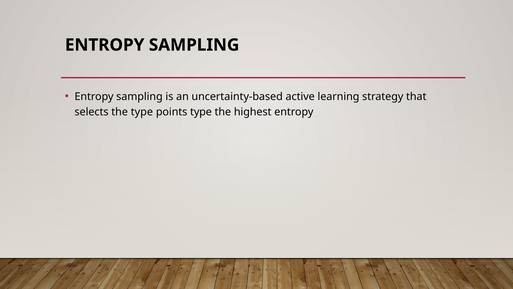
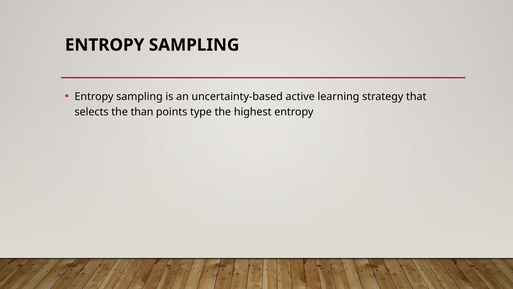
the type: type -> than (142, 112)
